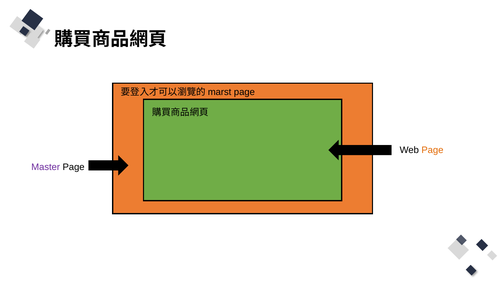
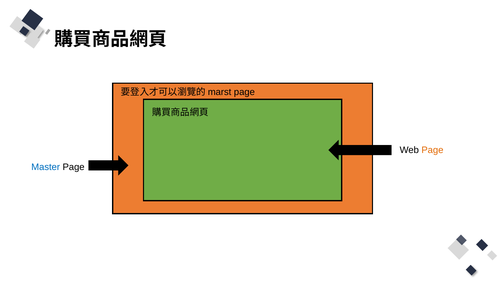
Master colour: purple -> blue (46, 167)
